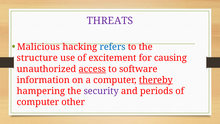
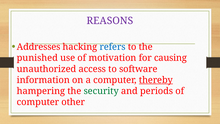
THREATS: THREATS -> REASONS (110, 21)
Malicious: Malicious -> Addresses (39, 47)
structure: structure -> punished (37, 58)
excitement: excitement -> motivation (112, 58)
access underline: present -> none (92, 69)
security colour: purple -> green (101, 91)
